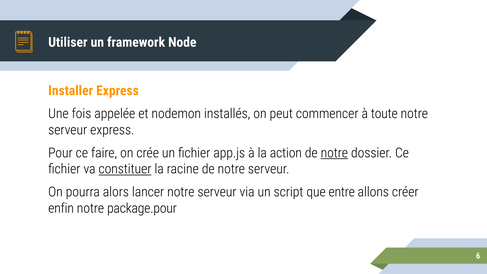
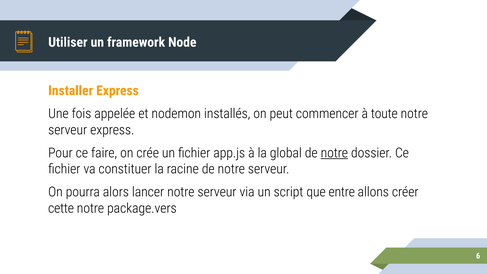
action: action -> global (286, 153)
constituer underline: present -> none (125, 169)
enfin: enfin -> cette (61, 208)
package.pour: package.pour -> package.vers (142, 208)
